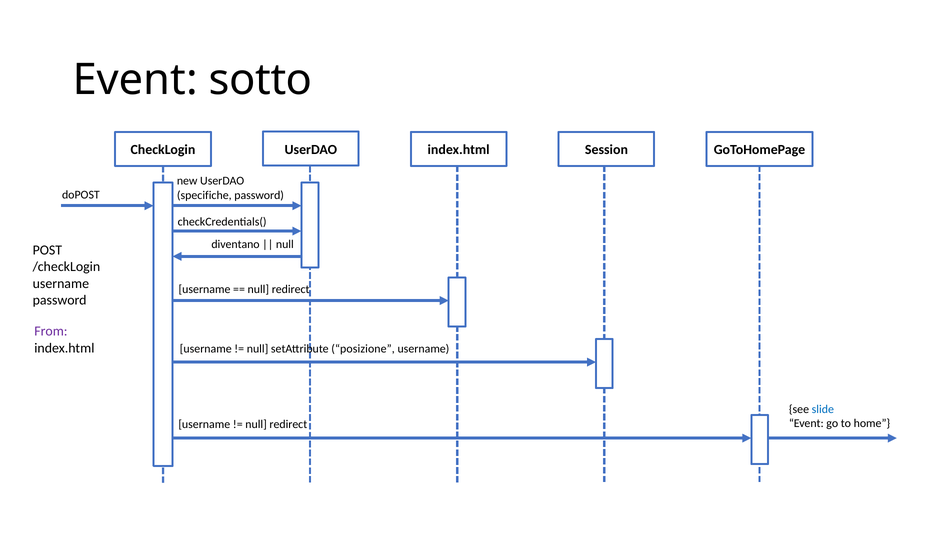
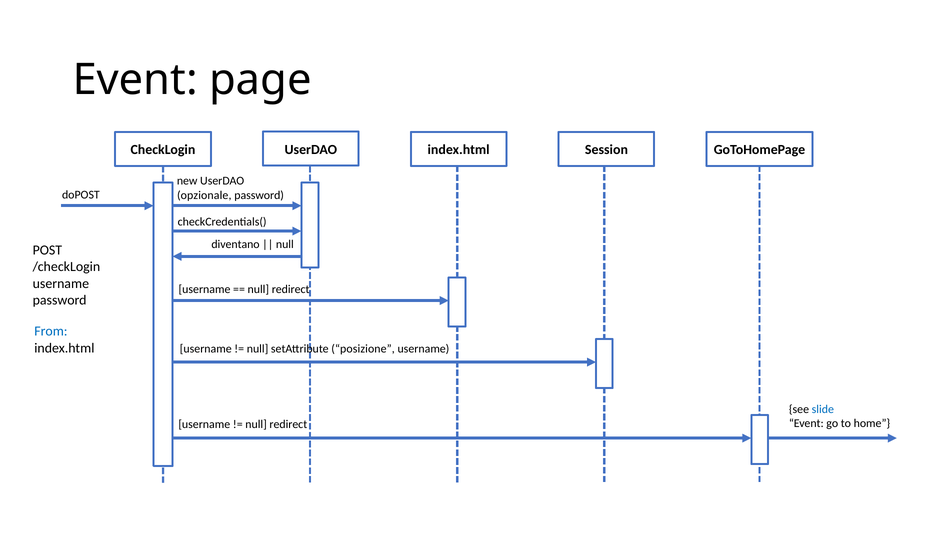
sotto: sotto -> page (260, 80)
specifiche: specifiche -> opzionale (204, 195)
From colour: purple -> blue (51, 331)
